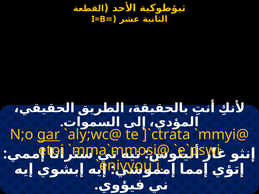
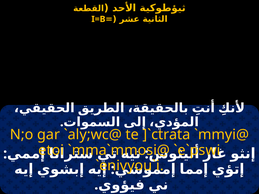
gar underline: present -> none (49, 135)
